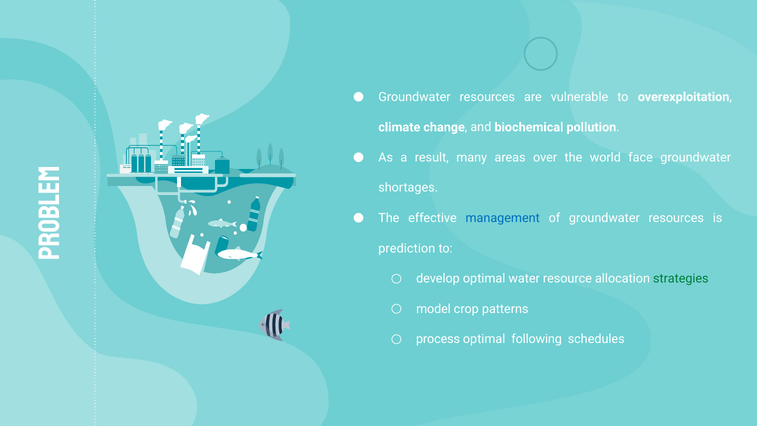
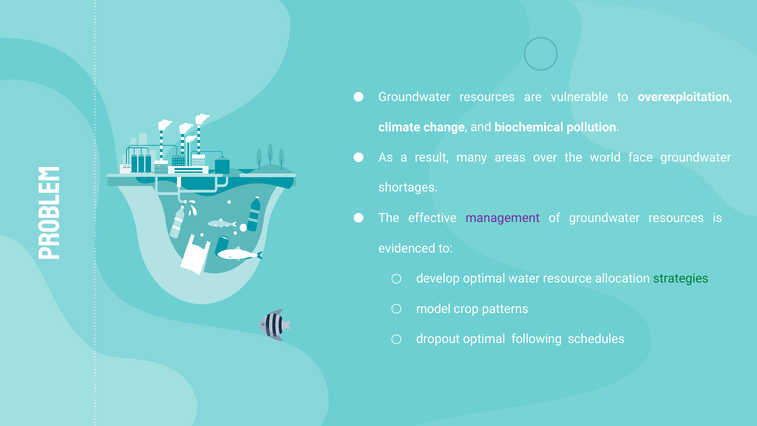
management colour: blue -> purple (503, 218)
prediction: prediction -> evidenced (407, 248)
process: process -> dropout (438, 339)
